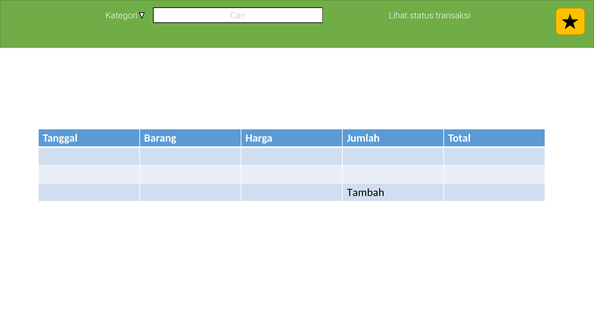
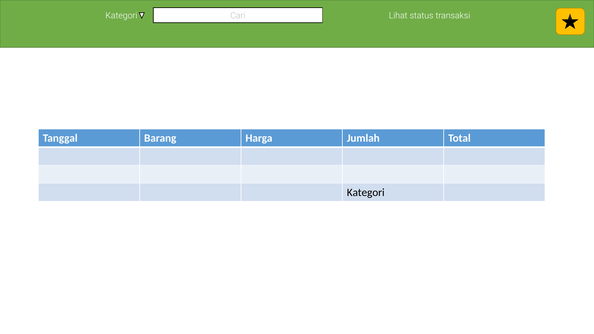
Tambah: Tambah -> Kategori (366, 192)
